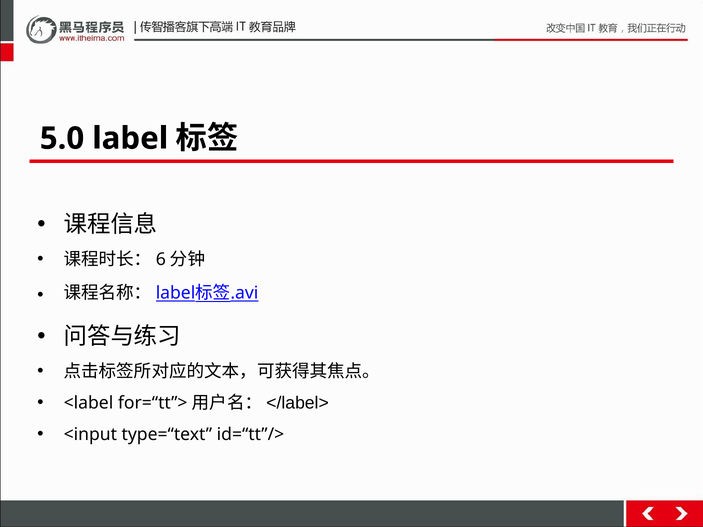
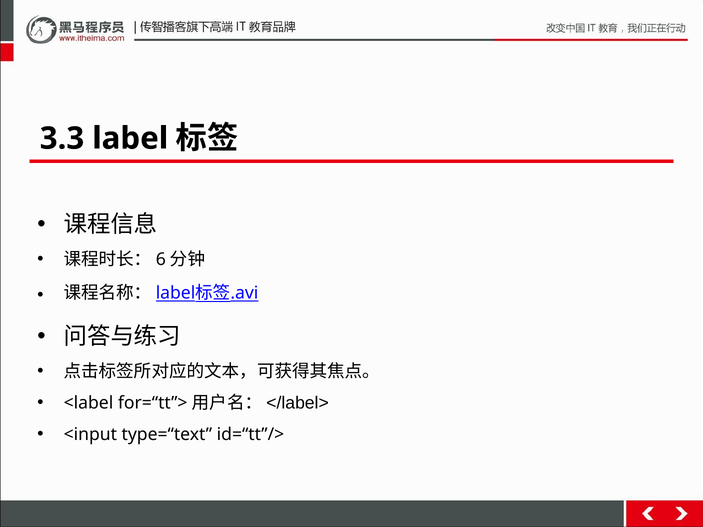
5.0: 5.0 -> 3.3 (62, 139)
